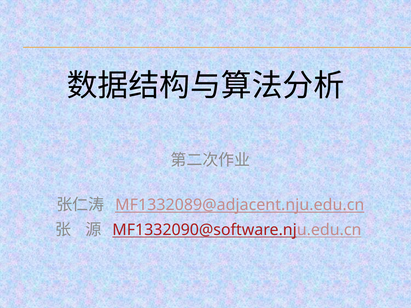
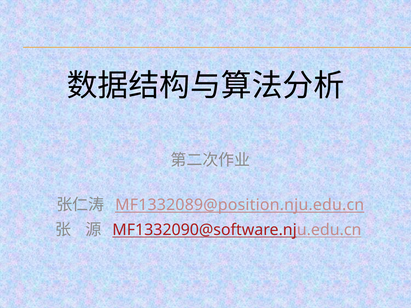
MF1332089@adjacent.nju.edu.cn: MF1332089@adjacent.nju.edu.cn -> MF1332089@position.nju.edu.cn (240, 205)
